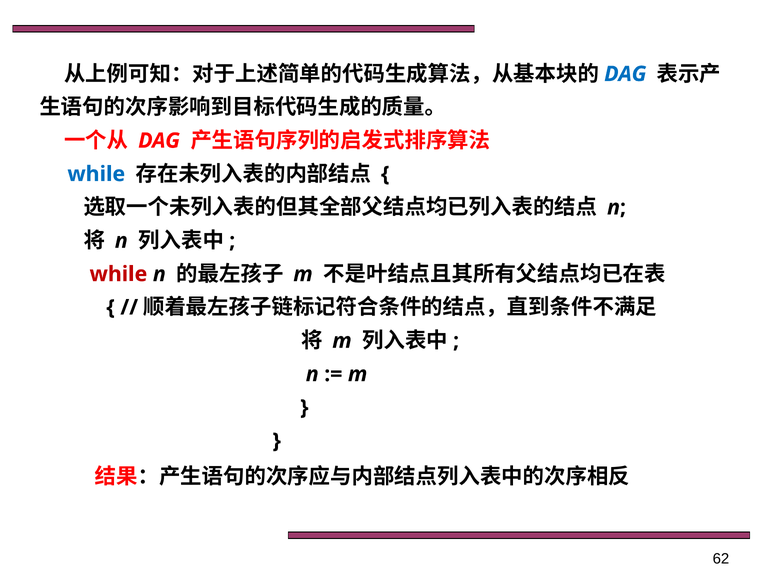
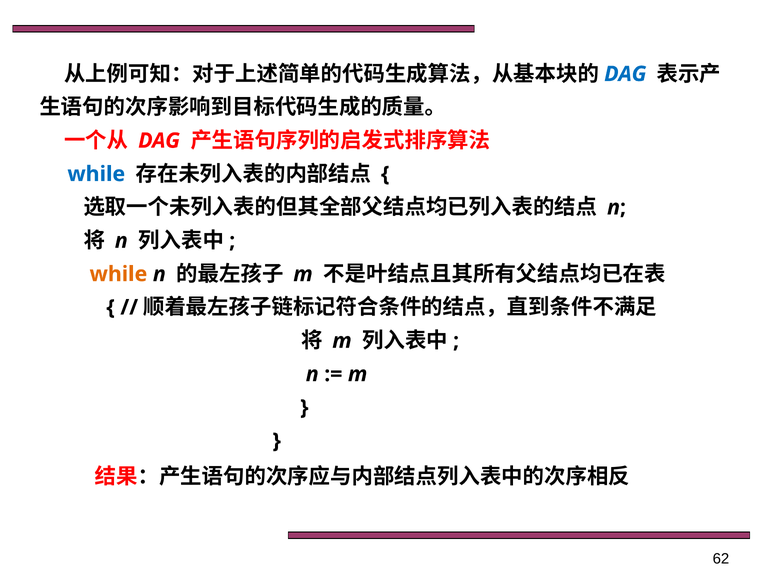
while colour: red -> orange (118, 274)
